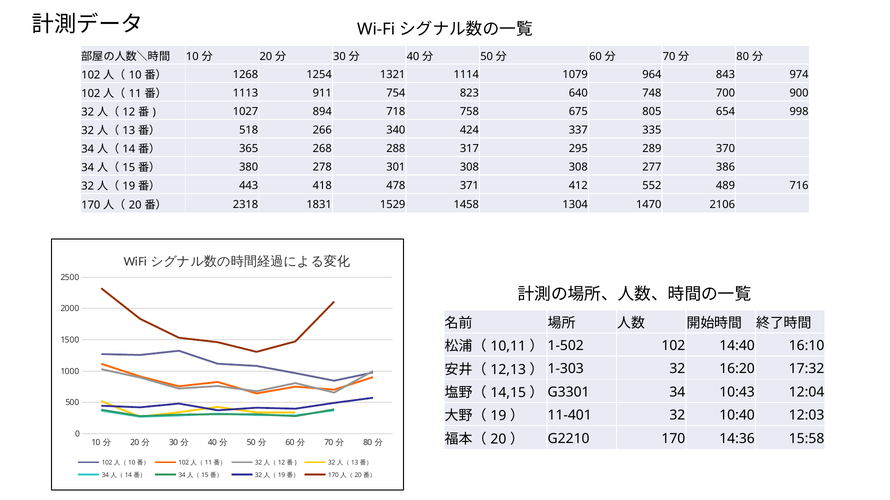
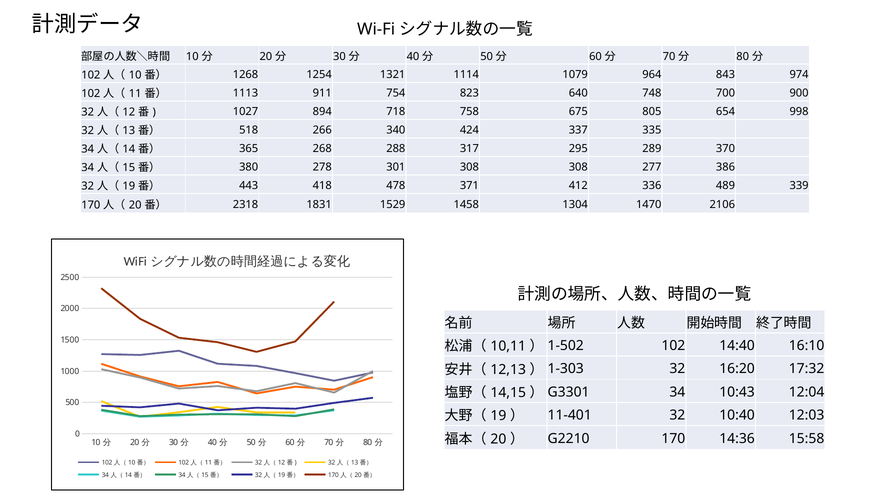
552: 552 -> 336 (652, 186)
716: 716 -> 339 (799, 186)
